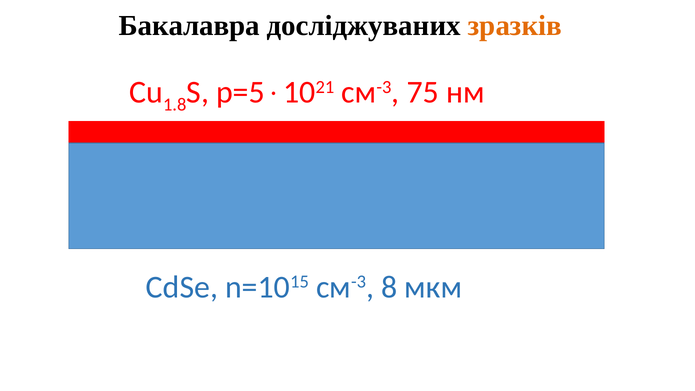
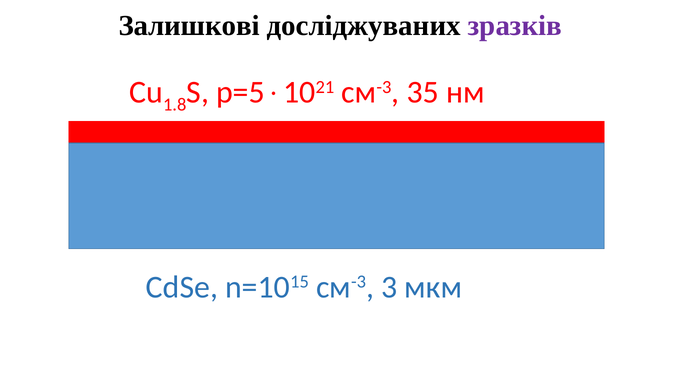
Бакалавра: Бакалавра -> Залишкові (189, 25)
зразків colour: orange -> purple (515, 25)
75: 75 -> 35 (423, 92)
8: 8 -> 3 (389, 287)
